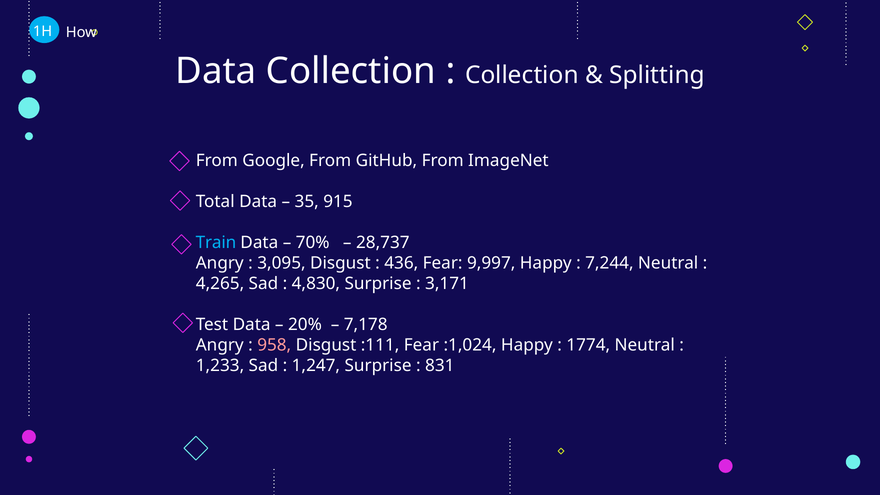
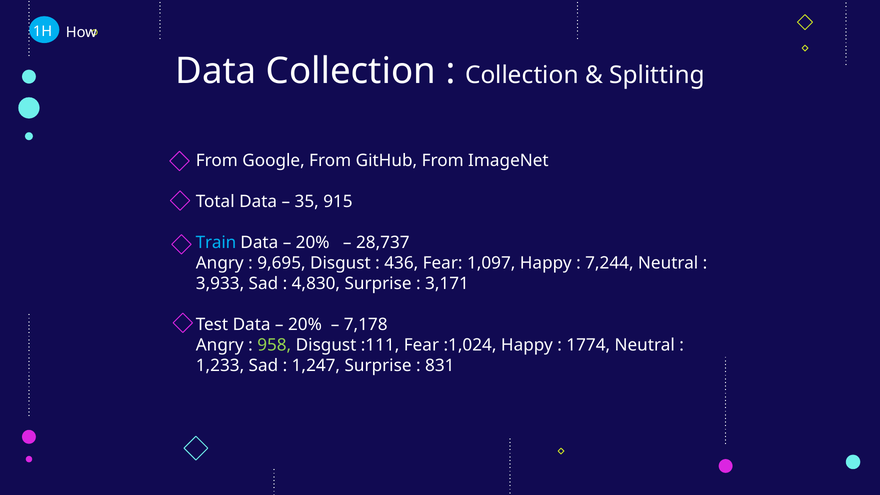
70%: 70% -> 20% (313, 243)
3,095: 3,095 -> 9,695 (281, 263)
9,997: 9,997 -> 1,097 (491, 263)
4,265: 4,265 -> 3,933 (220, 284)
958 colour: pink -> light green (274, 345)
